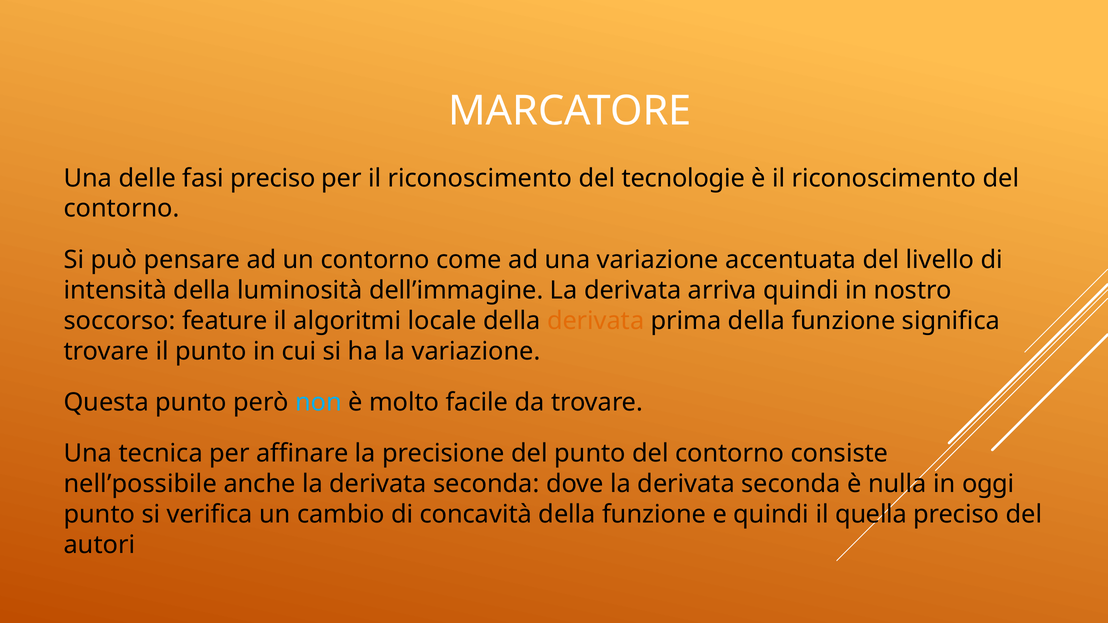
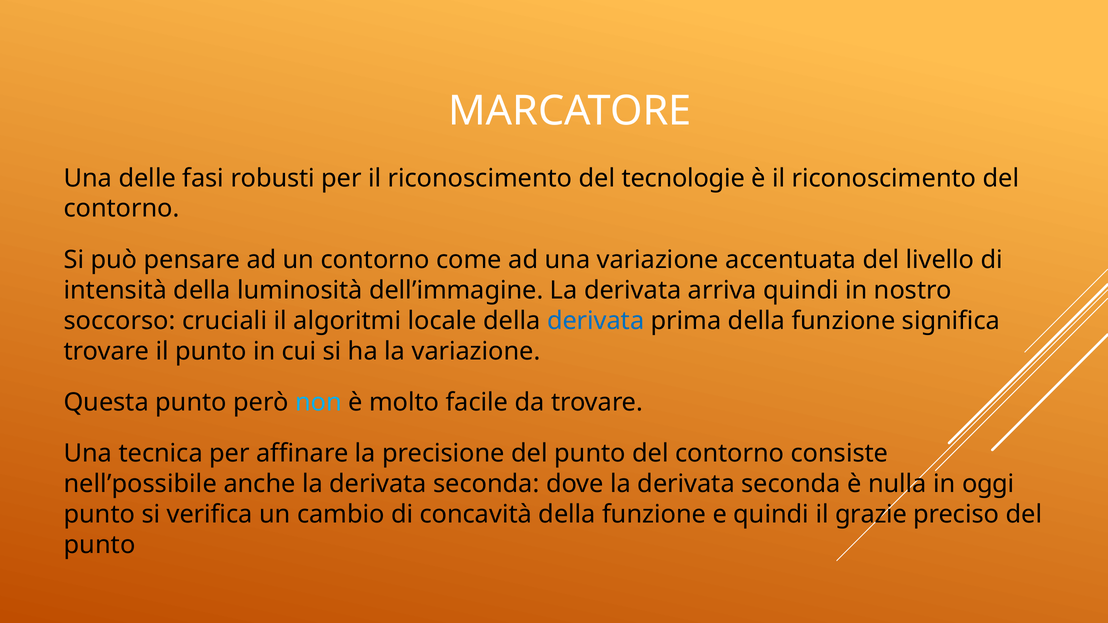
fasi preciso: preciso -> robusti (273, 178)
feature: feature -> cruciali (225, 321)
derivata colour: orange -> blue (596, 321)
quella: quella -> grazie (871, 515)
autori: autori -> punto (100, 545)
